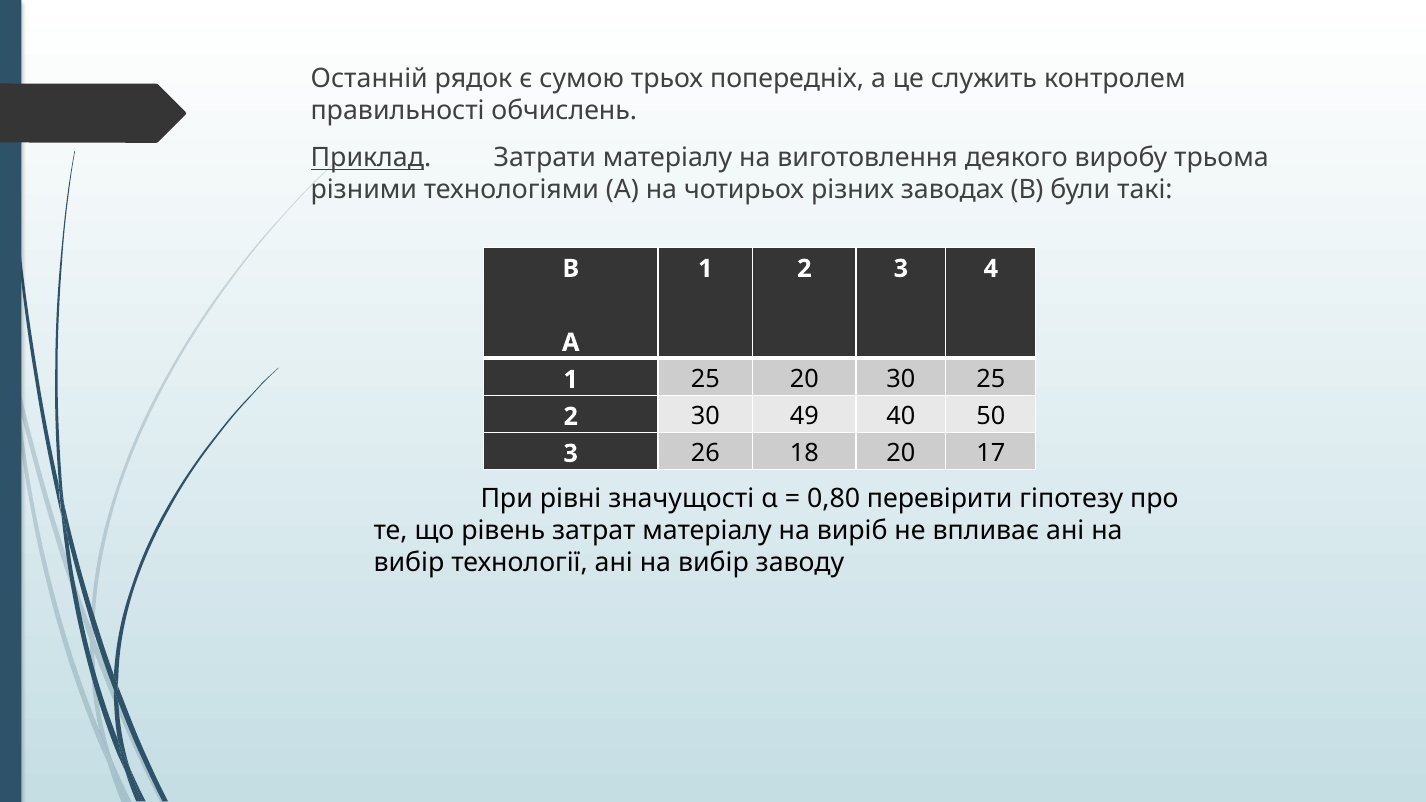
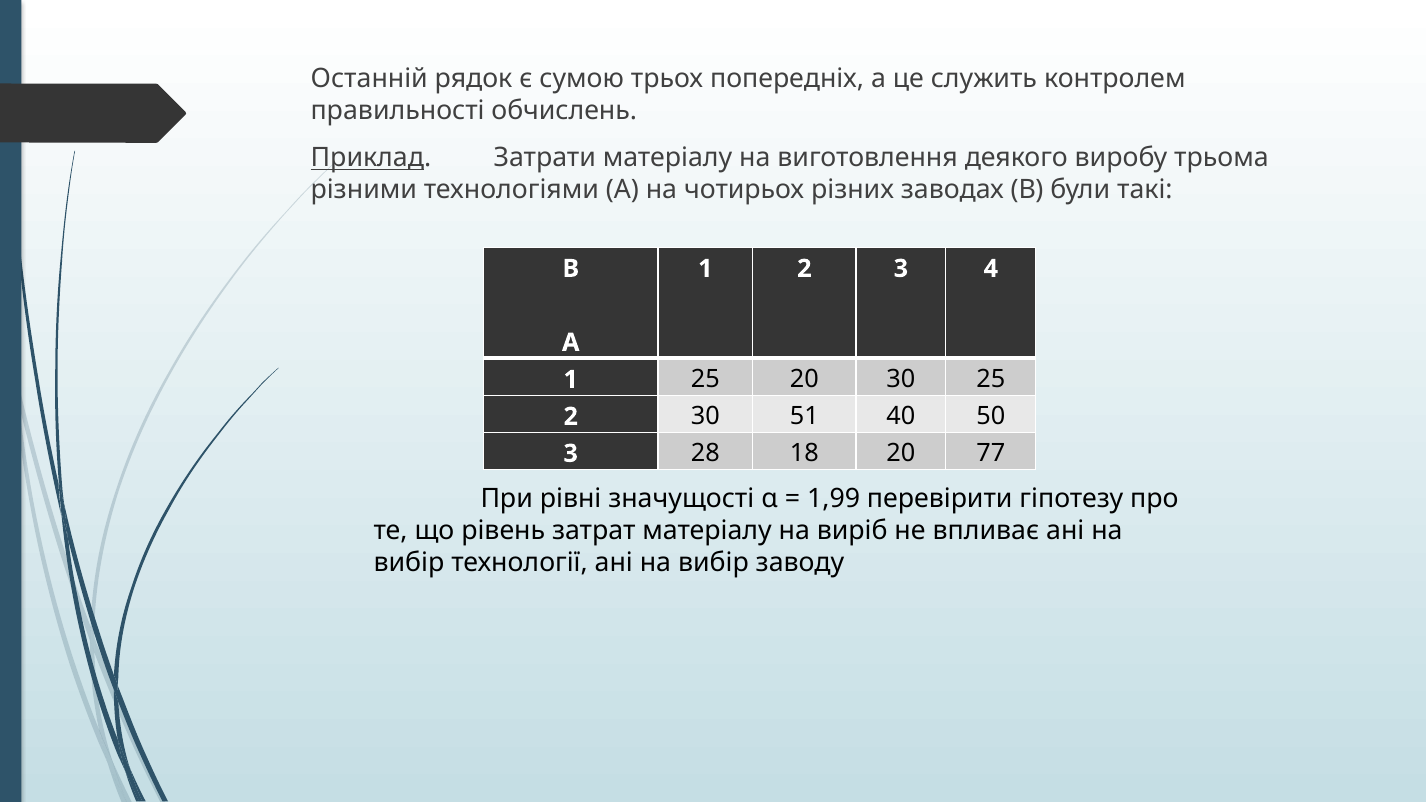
49: 49 -> 51 (804, 417)
26: 26 -> 28 (705, 454)
17: 17 -> 77 (991, 454)
0,80: 0,80 -> 1,99 (834, 499)
